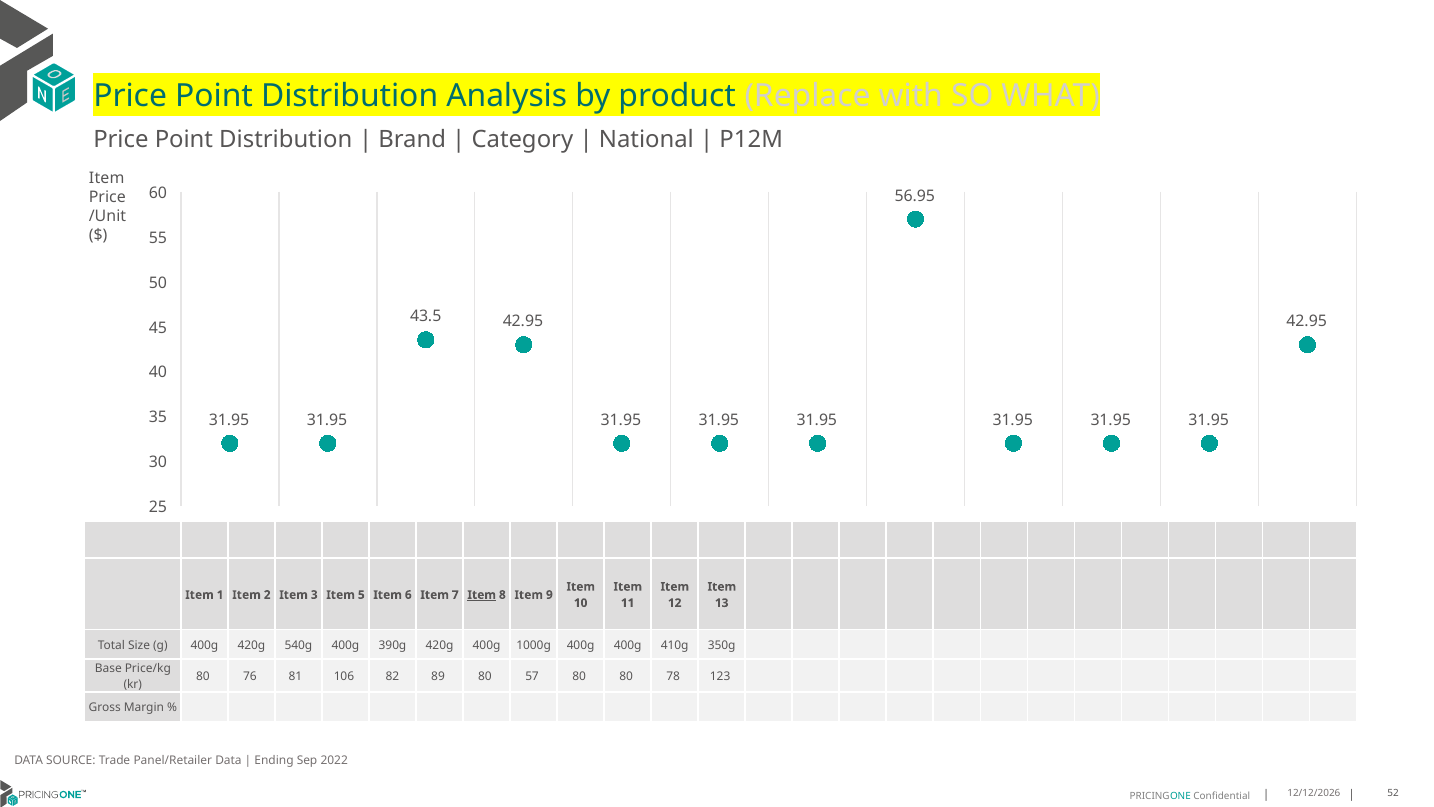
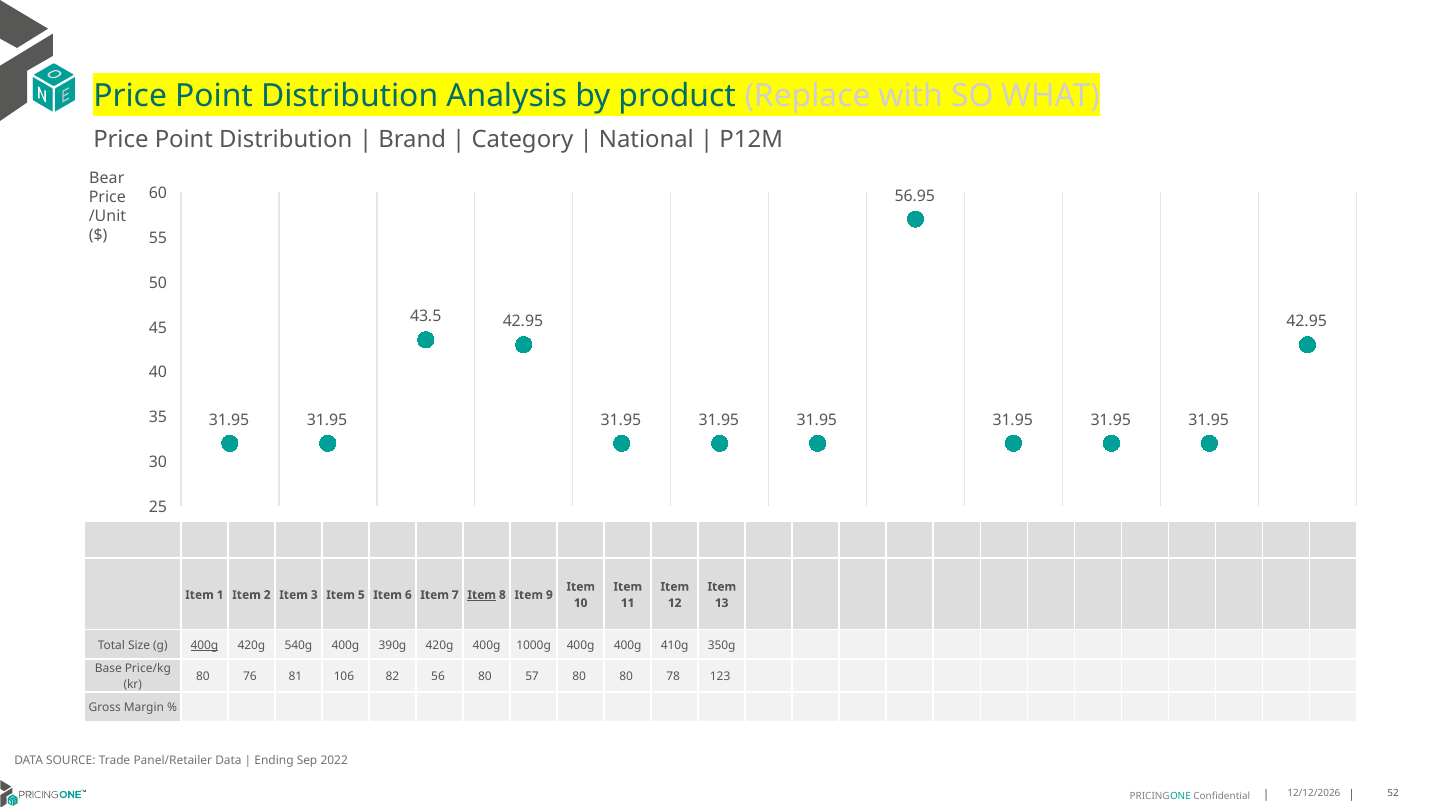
Item: Item -> Bear (107, 178)
400g underline: none -> present (204, 645)
89: 89 -> 56 (438, 676)
